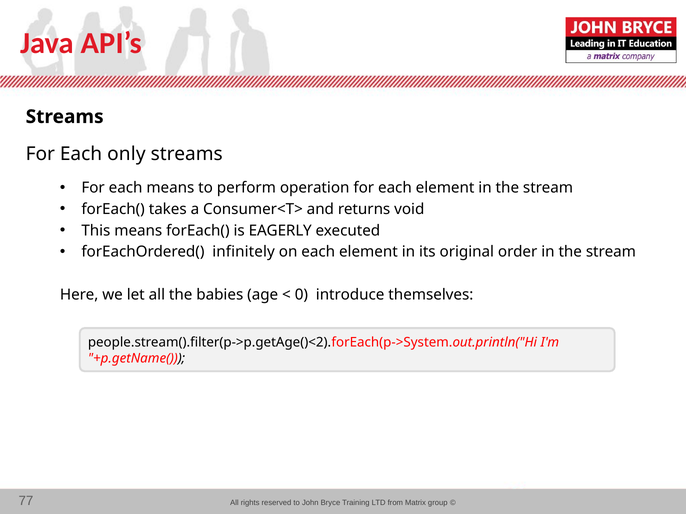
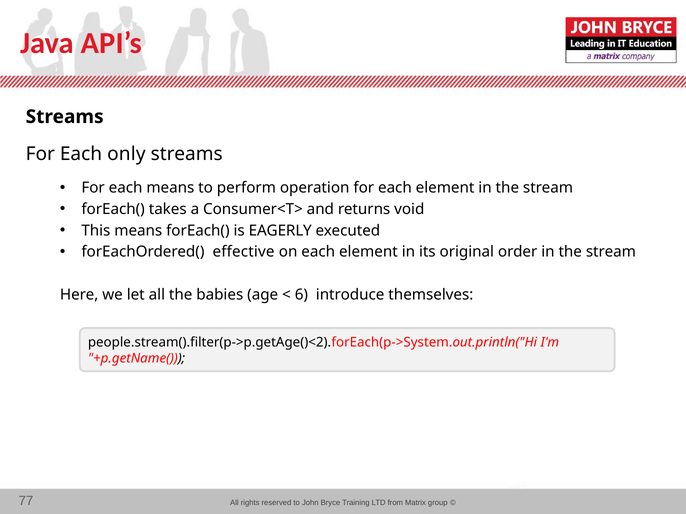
infinitely: infinitely -> effective (244, 252)
0: 0 -> 6 (301, 295)
